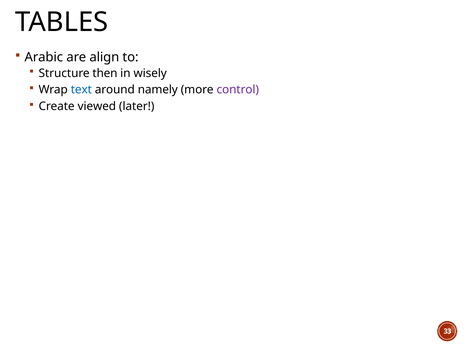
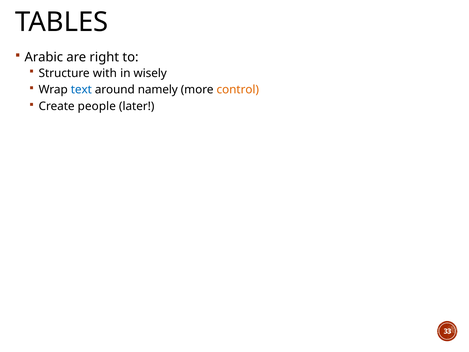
align: align -> right (104, 57)
then: then -> with (105, 73)
control colour: purple -> orange (238, 90)
viewed: viewed -> people (97, 106)
